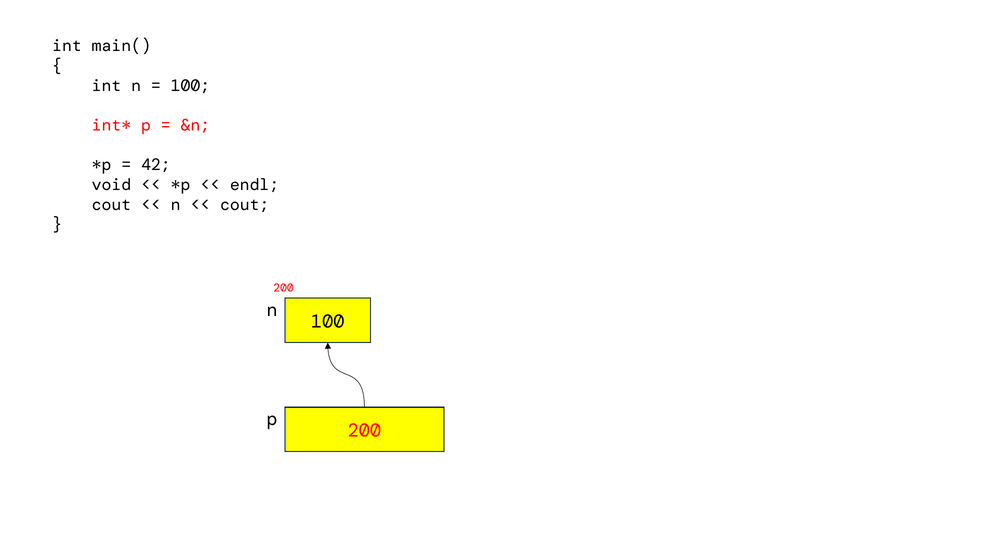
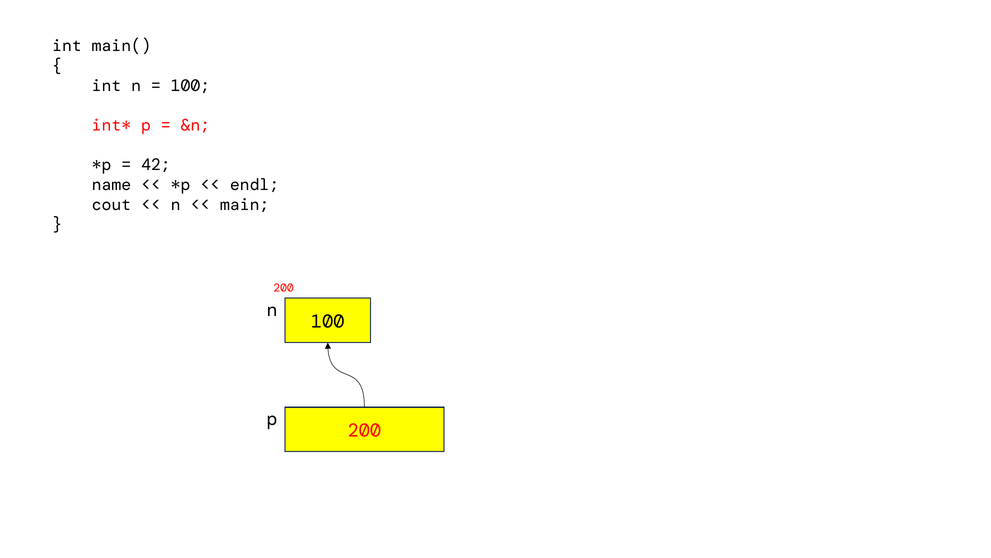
void: void -> name (111, 185)
cout: cout -> main (245, 204)
